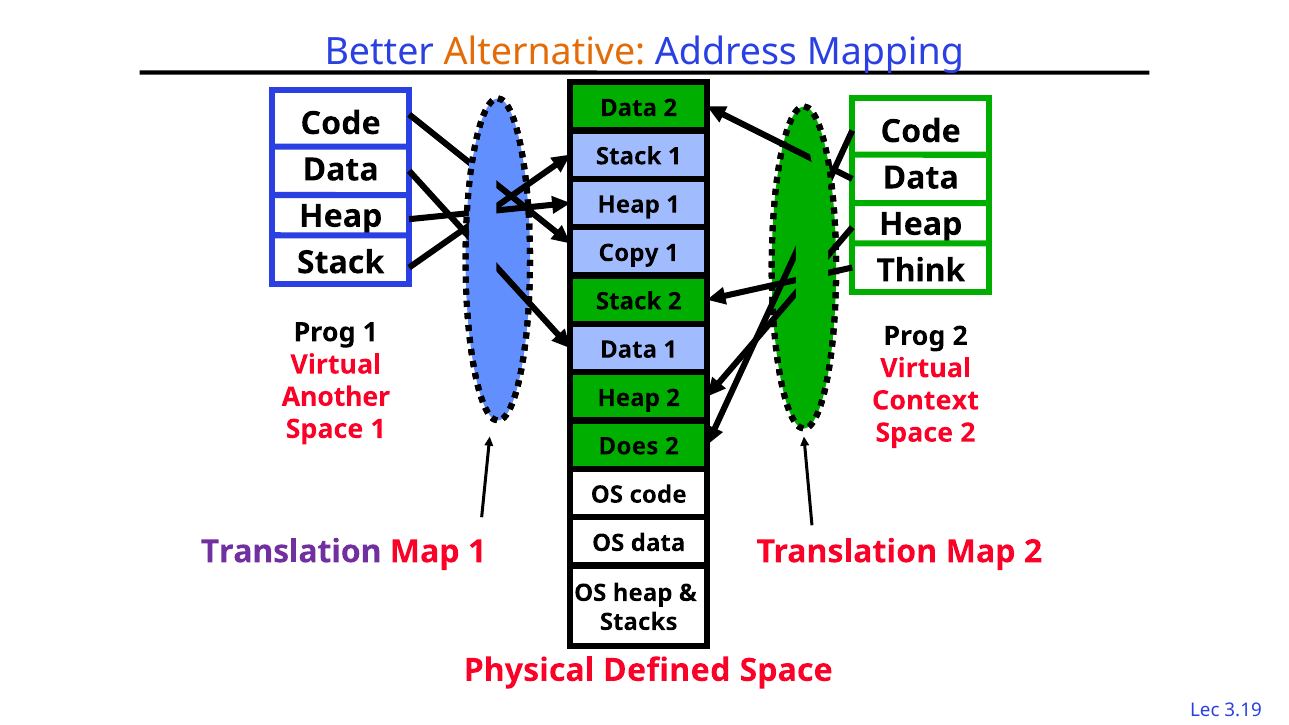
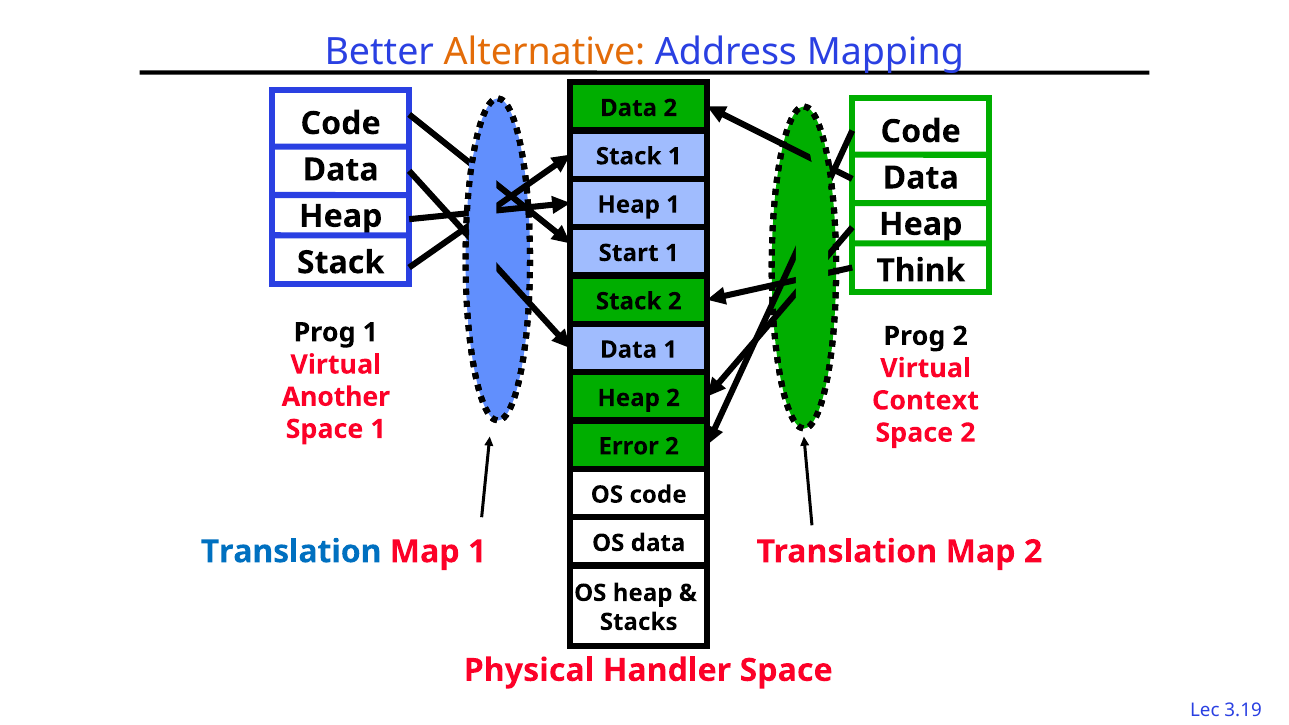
Copy: Copy -> Start (629, 253)
Does: Does -> Error (629, 446)
Translation colour: purple -> blue (291, 552)
Defined: Defined -> Handler (667, 670)
